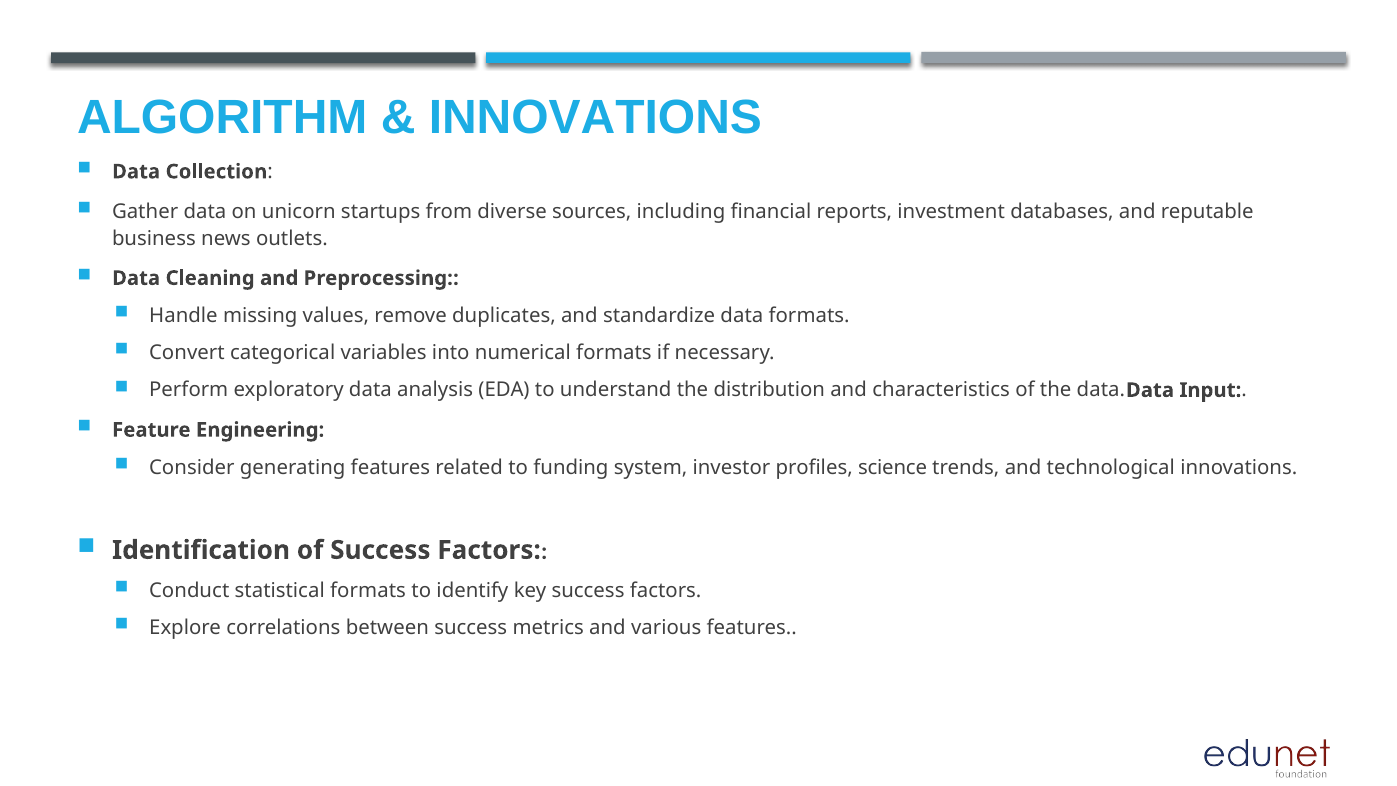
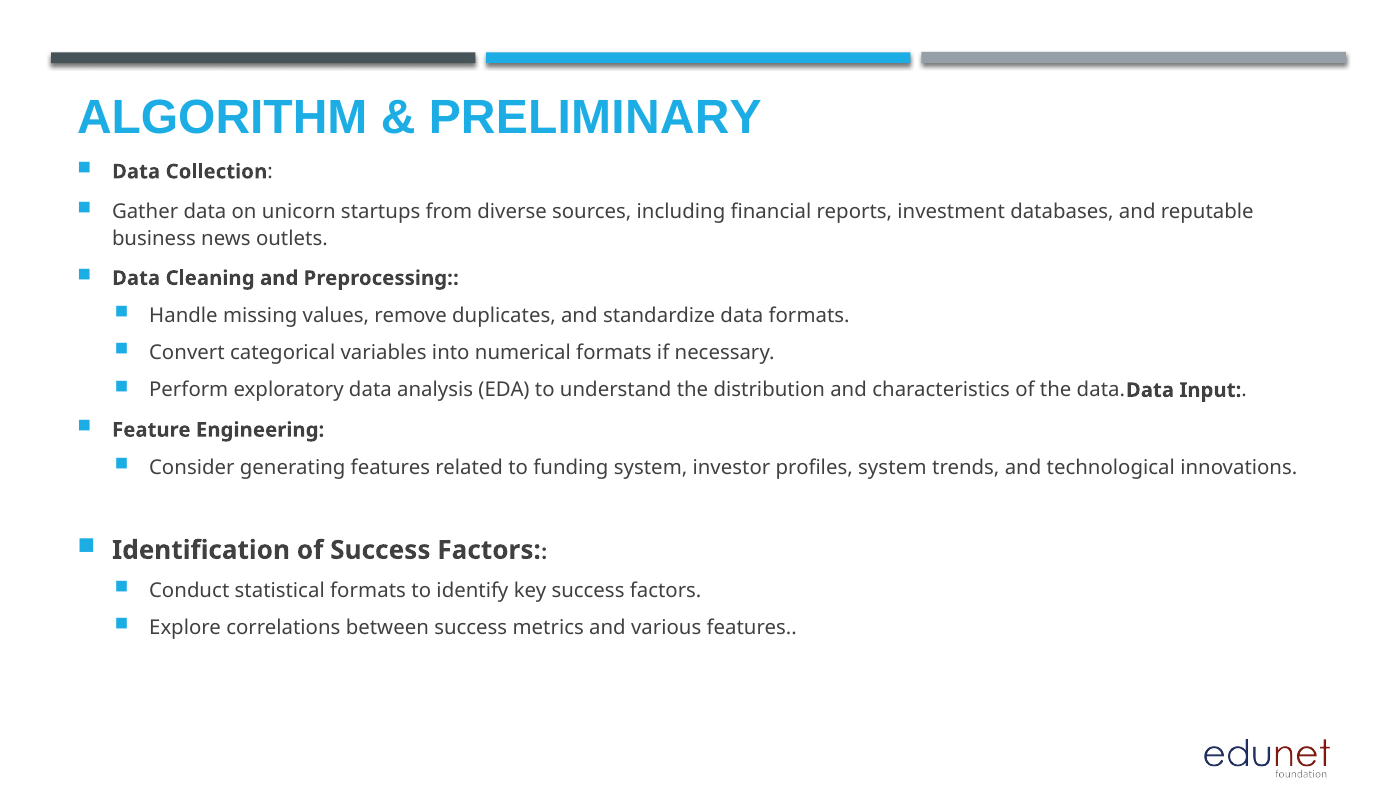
INNOVATIONS: INNOVATIONS -> PRELIMINARY (595, 118)
profiles science: science -> system (892, 467)
